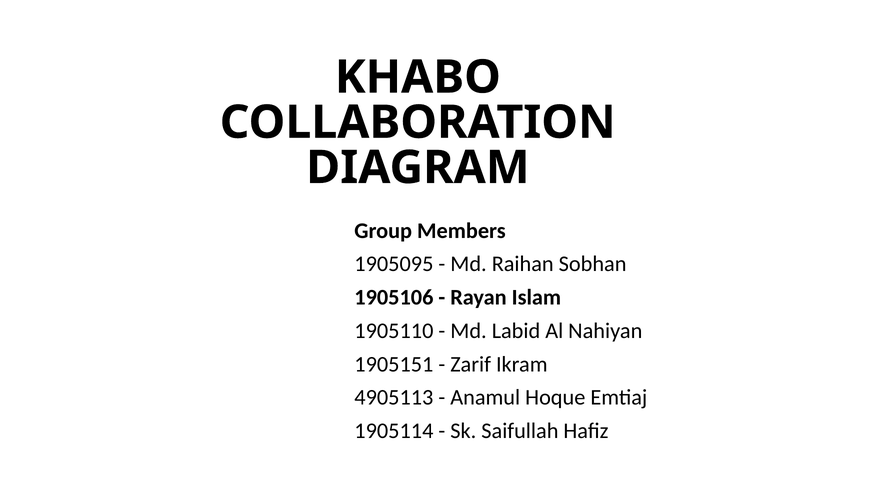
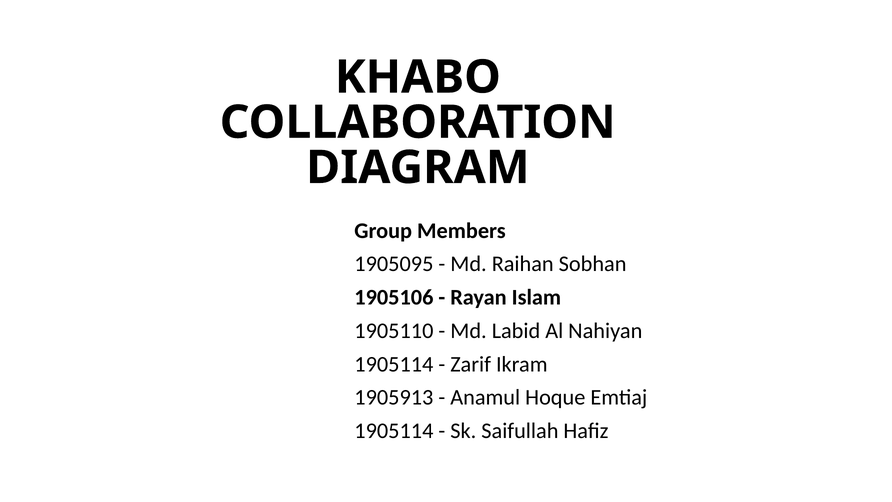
1905151: 1905151 -> 1905114 (394, 364)
4905113: 4905113 -> 1905913 (394, 397)
